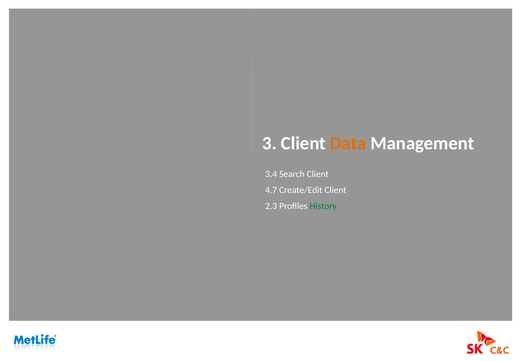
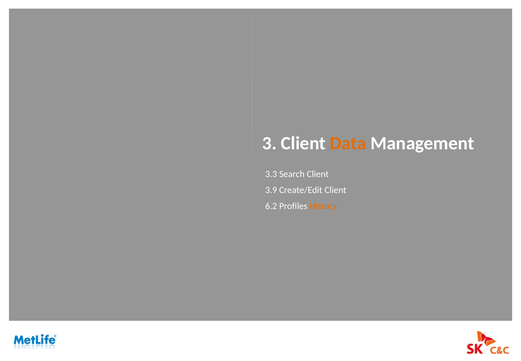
3.4: 3.4 -> 3.3 (271, 174)
4.7: 4.7 -> 3.9 (271, 190)
2.3: 2.3 -> 6.2 (271, 206)
History colour: green -> orange (323, 206)
